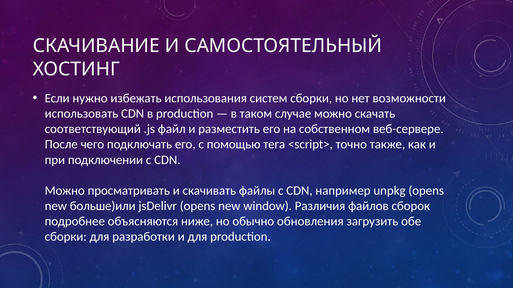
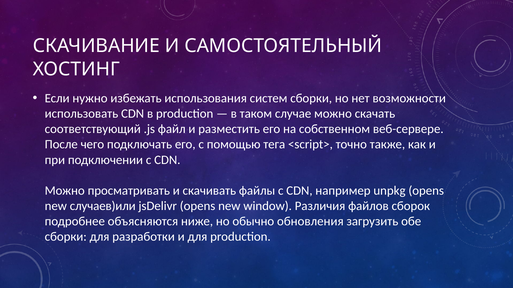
больше)или: больше)или -> случаев)или (103, 206)
